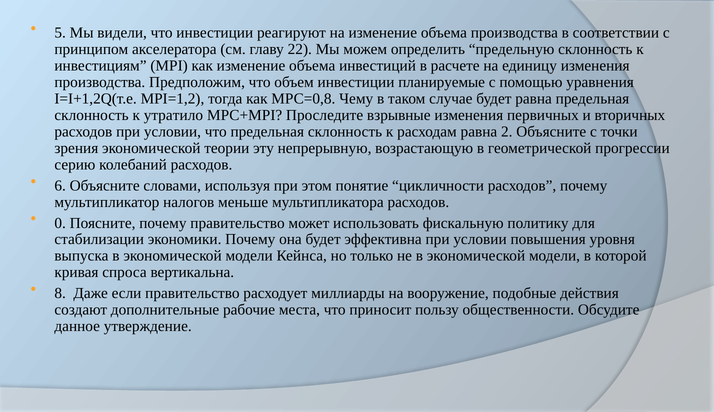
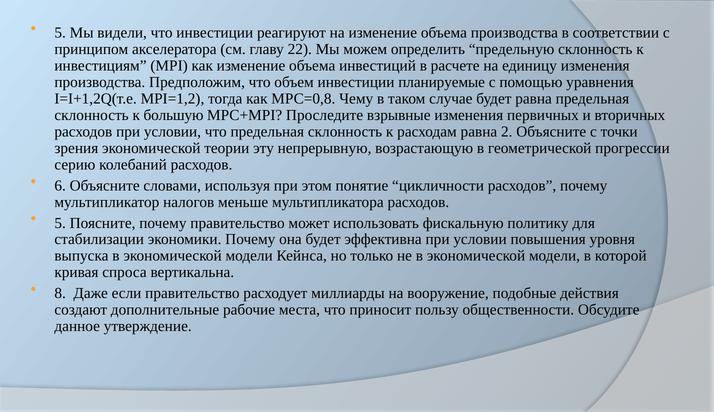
утратило: утратило -> большую (174, 115)
0: 0 -> 5 (60, 223)
